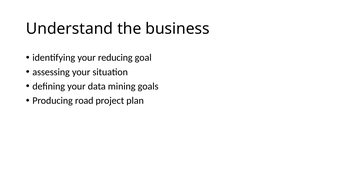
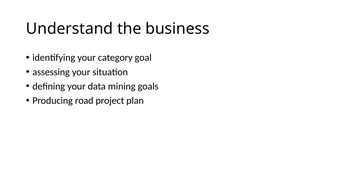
reducing: reducing -> category (115, 58)
